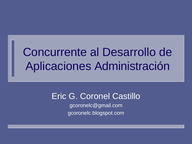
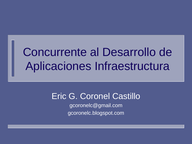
Administración: Administración -> Infraestructura (132, 66)
